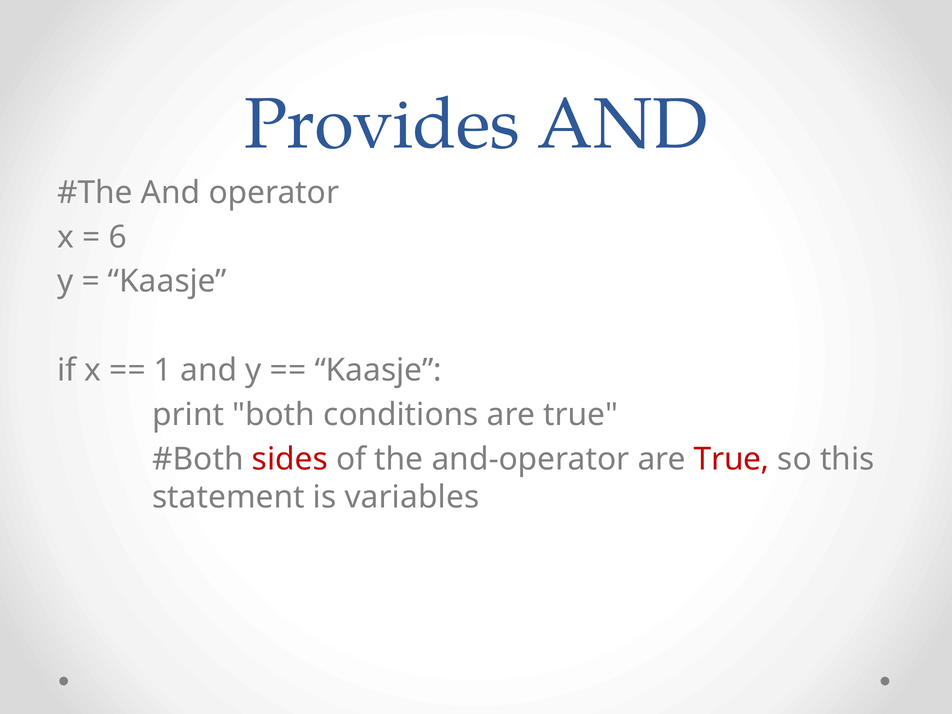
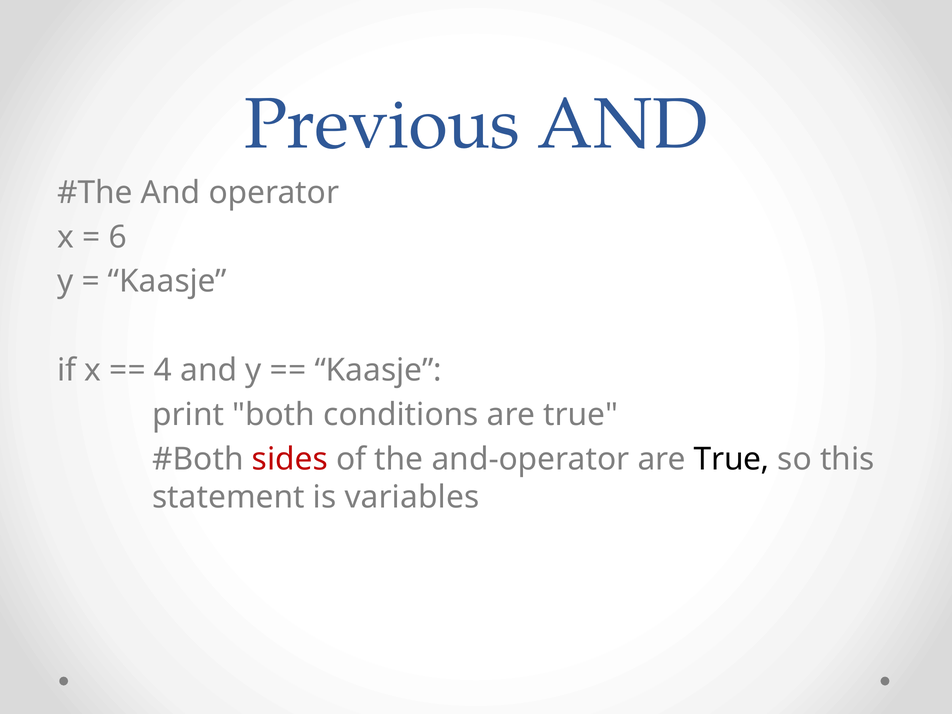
Provides: Provides -> Previous (382, 124)
1: 1 -> 4 (163, 370)
True colour: red -> black (732, 459)
